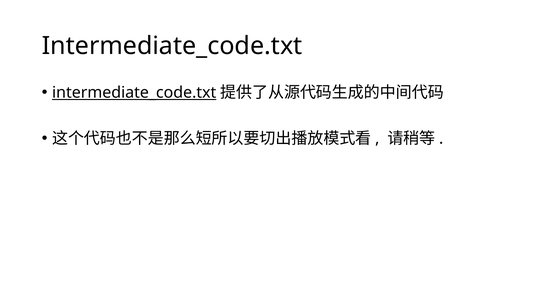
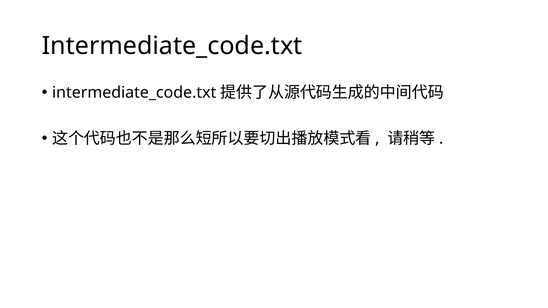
intermediate_code.txt underline: present -> none (134, 93)
